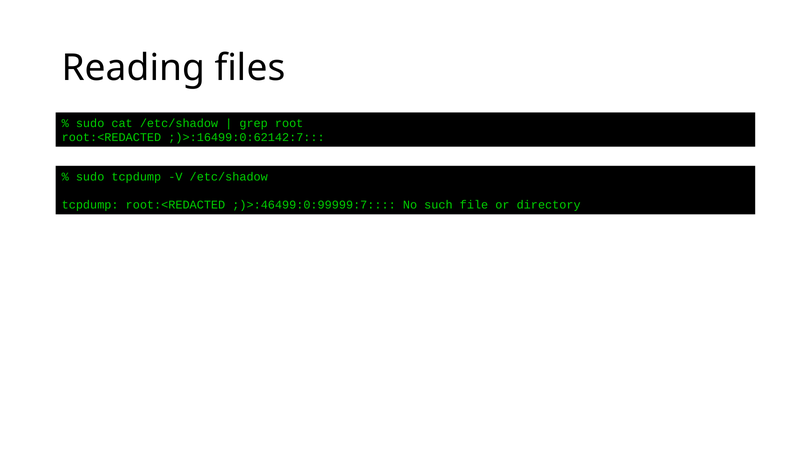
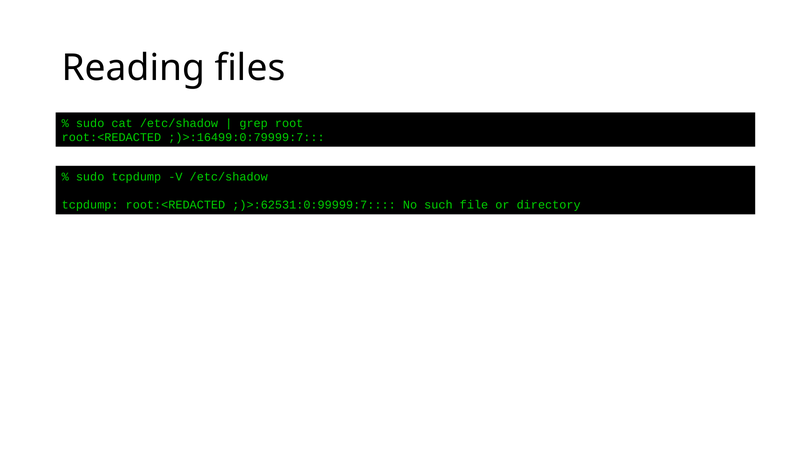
;)>:16499:0:62142:7: ;)>:16499:0:62142:7 -> ;)>:16499:0:79999:7 (247, 138)
;)>:46499:0:99999:7: ;)>:46499:0:99999:7 -> ;)>:62531:0:99999:7 (314, 205)
